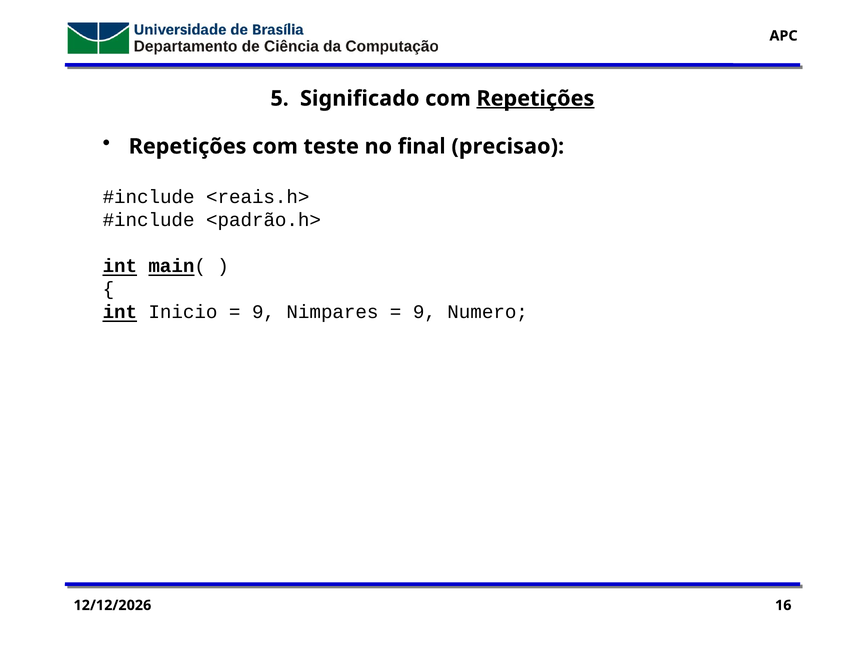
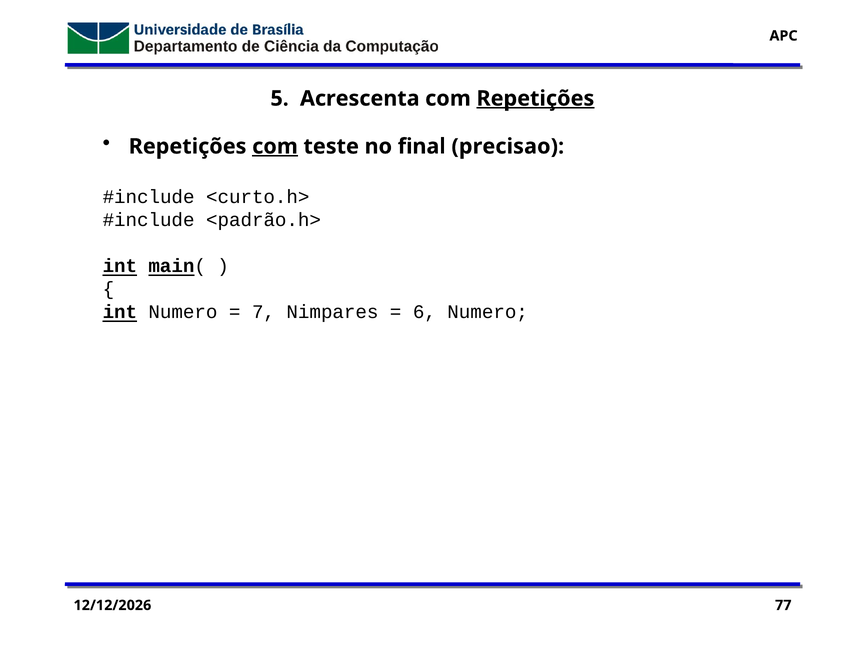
Significado: Significado -> Acrescenta (360, 98)
com underline: none -> present (275, 146)
<reais.h>: <reais.h> -> <curto.h> (258, 197)
int Inicio: Inicio -> Numero (183, 312)
9: 9 -> 7 (264, 312)
9: 9 -> 6 (424, 312)
16: 16 -> 77 (783, 605)
